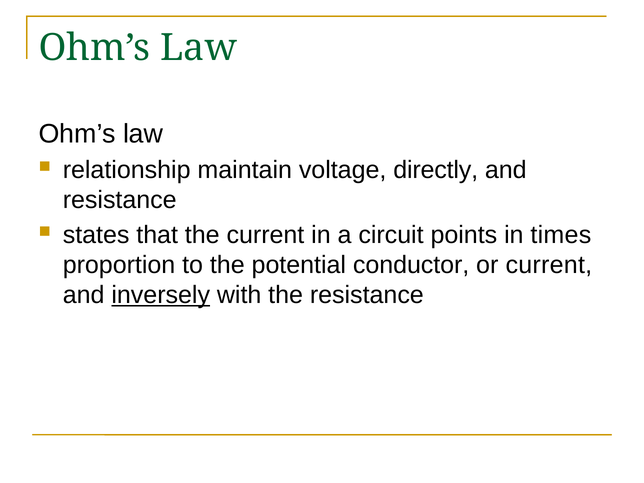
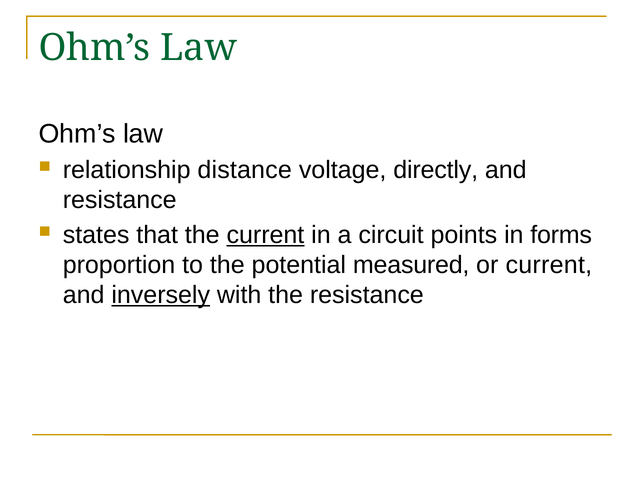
maintain: maintain -> distance (245, 170)
current underline: none -> present (265, 235)
times: times -> forms (561, 235)
conductor: conductor -> measured (411, 265)
